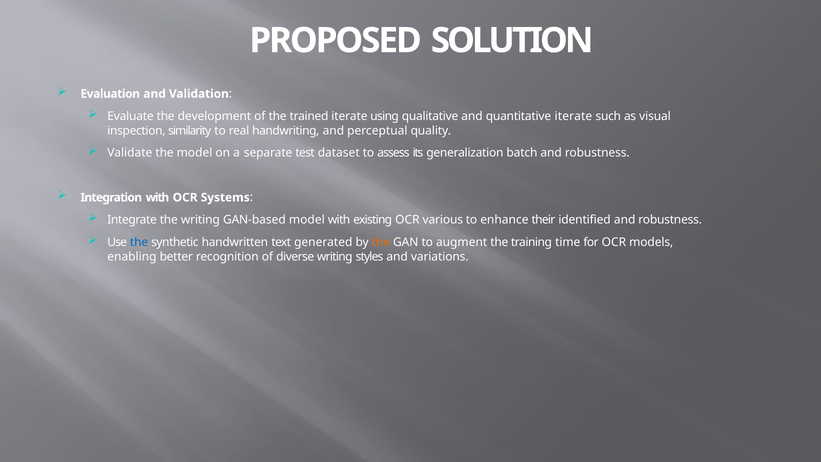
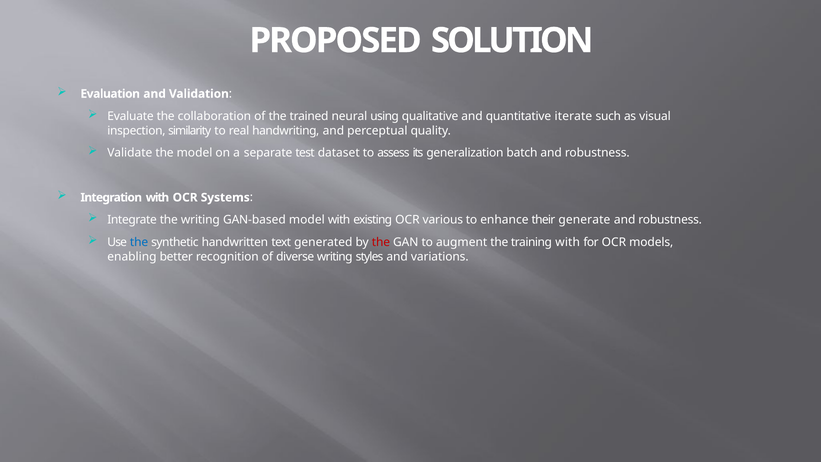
development: development -> collaboration (214, 116)
trained iterate: iterate -> neural (349, 116)
identified: identified -> generate (584, 220)
the colour: orange -> red (381, 242)
training time: time -> with (568, 242)
